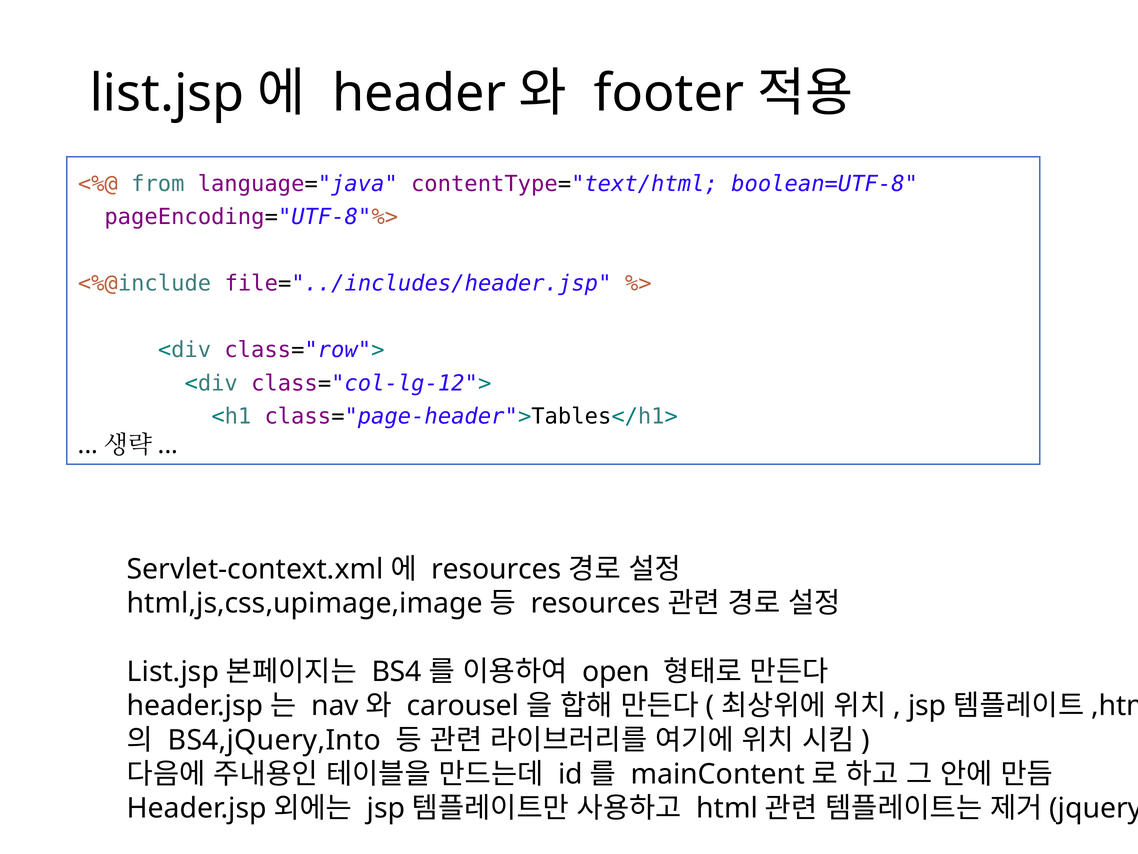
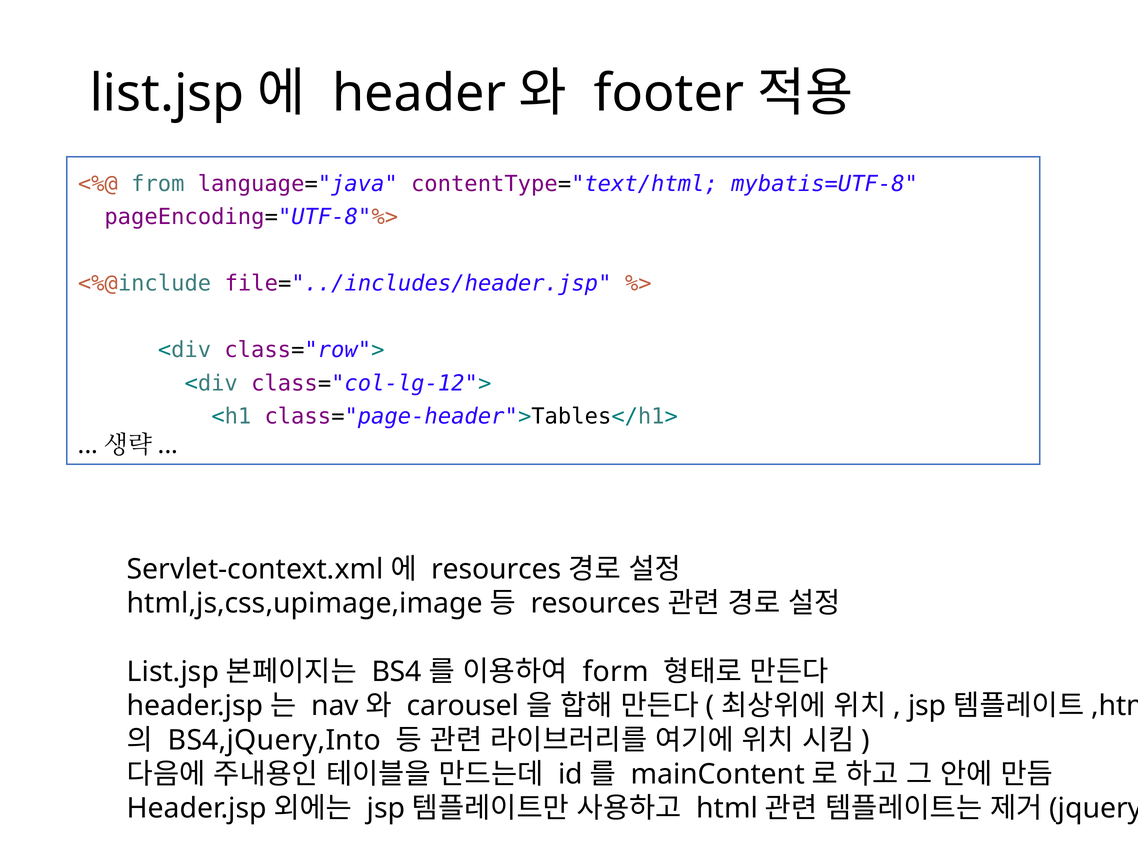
boolean=UTF-8: boolean=UTF-8 -> mybatis=UTF-8 (825, 184)
open: open -> form (616, 671)
